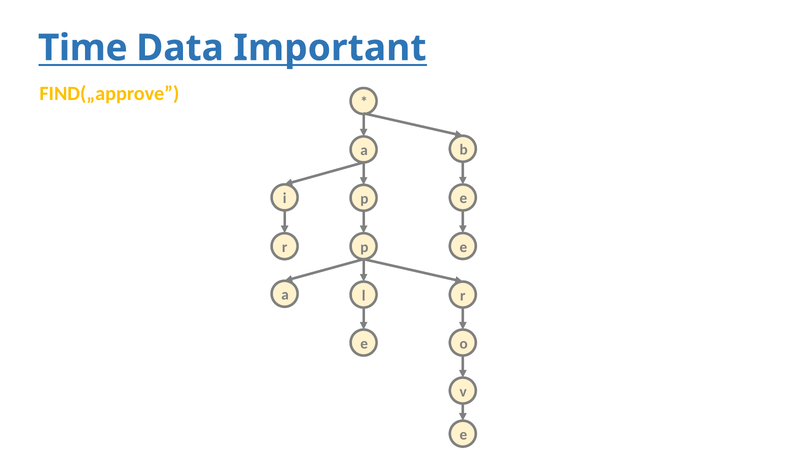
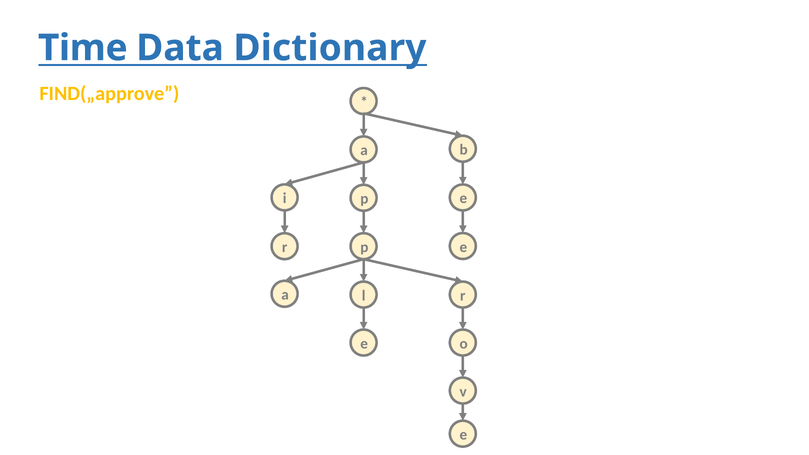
Important: Important -> Dictionary (330, 48)
